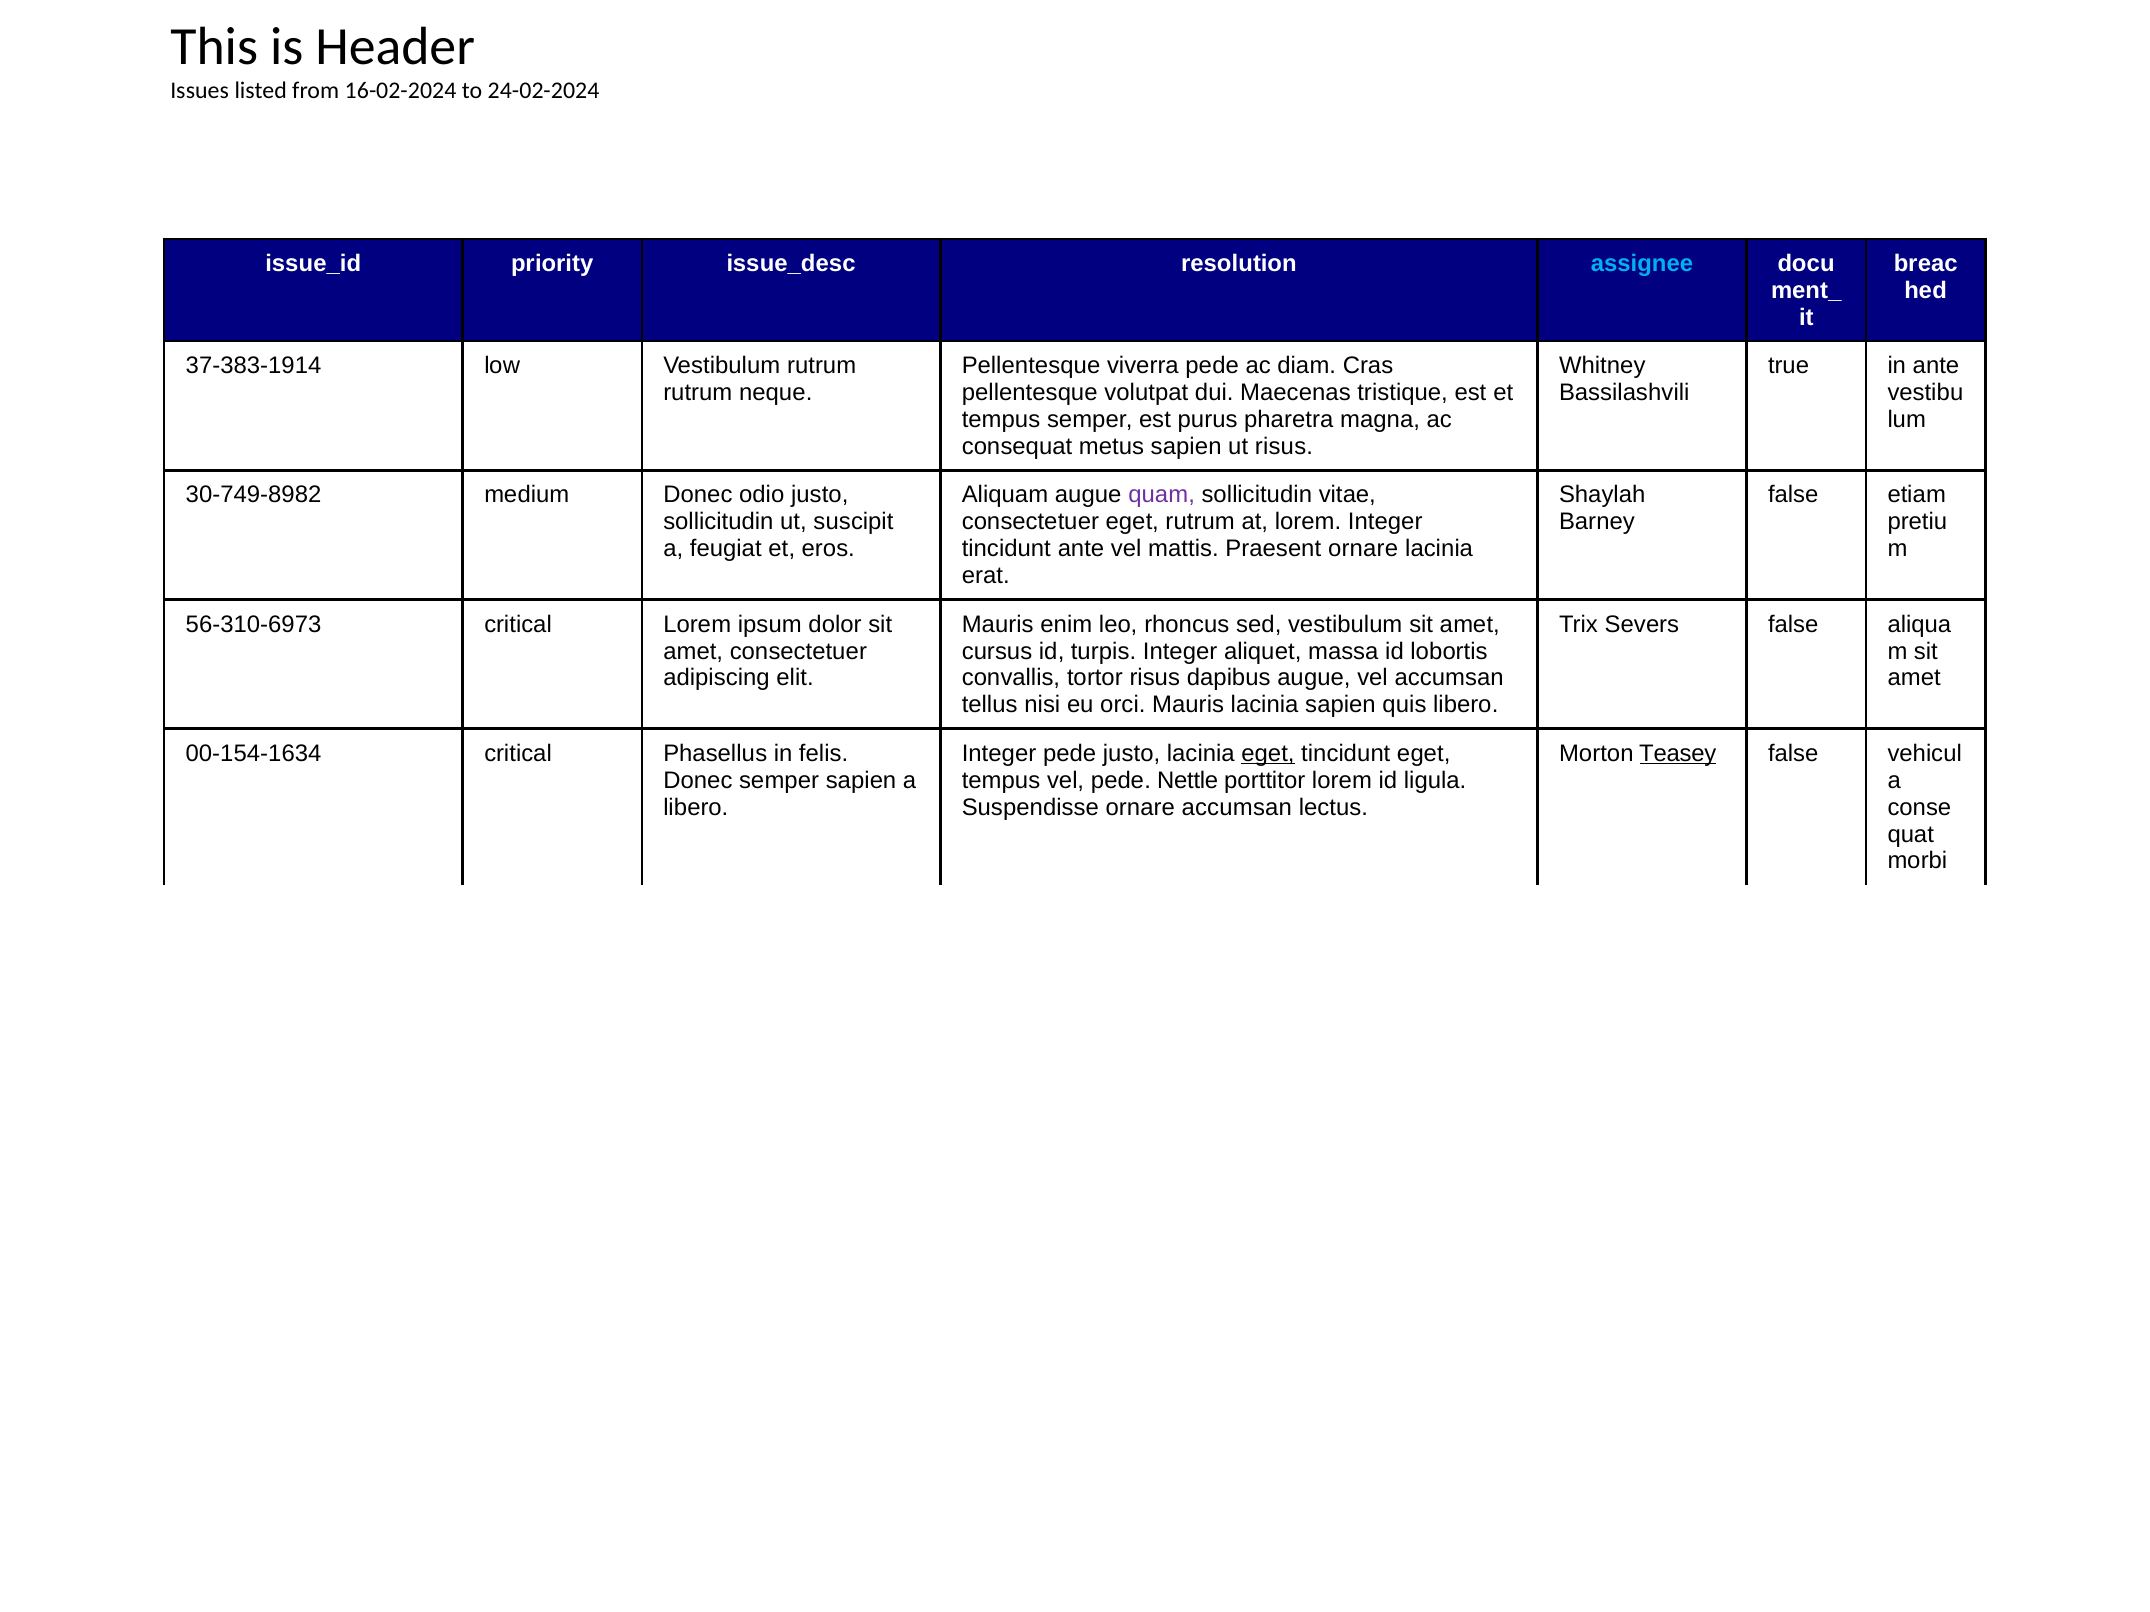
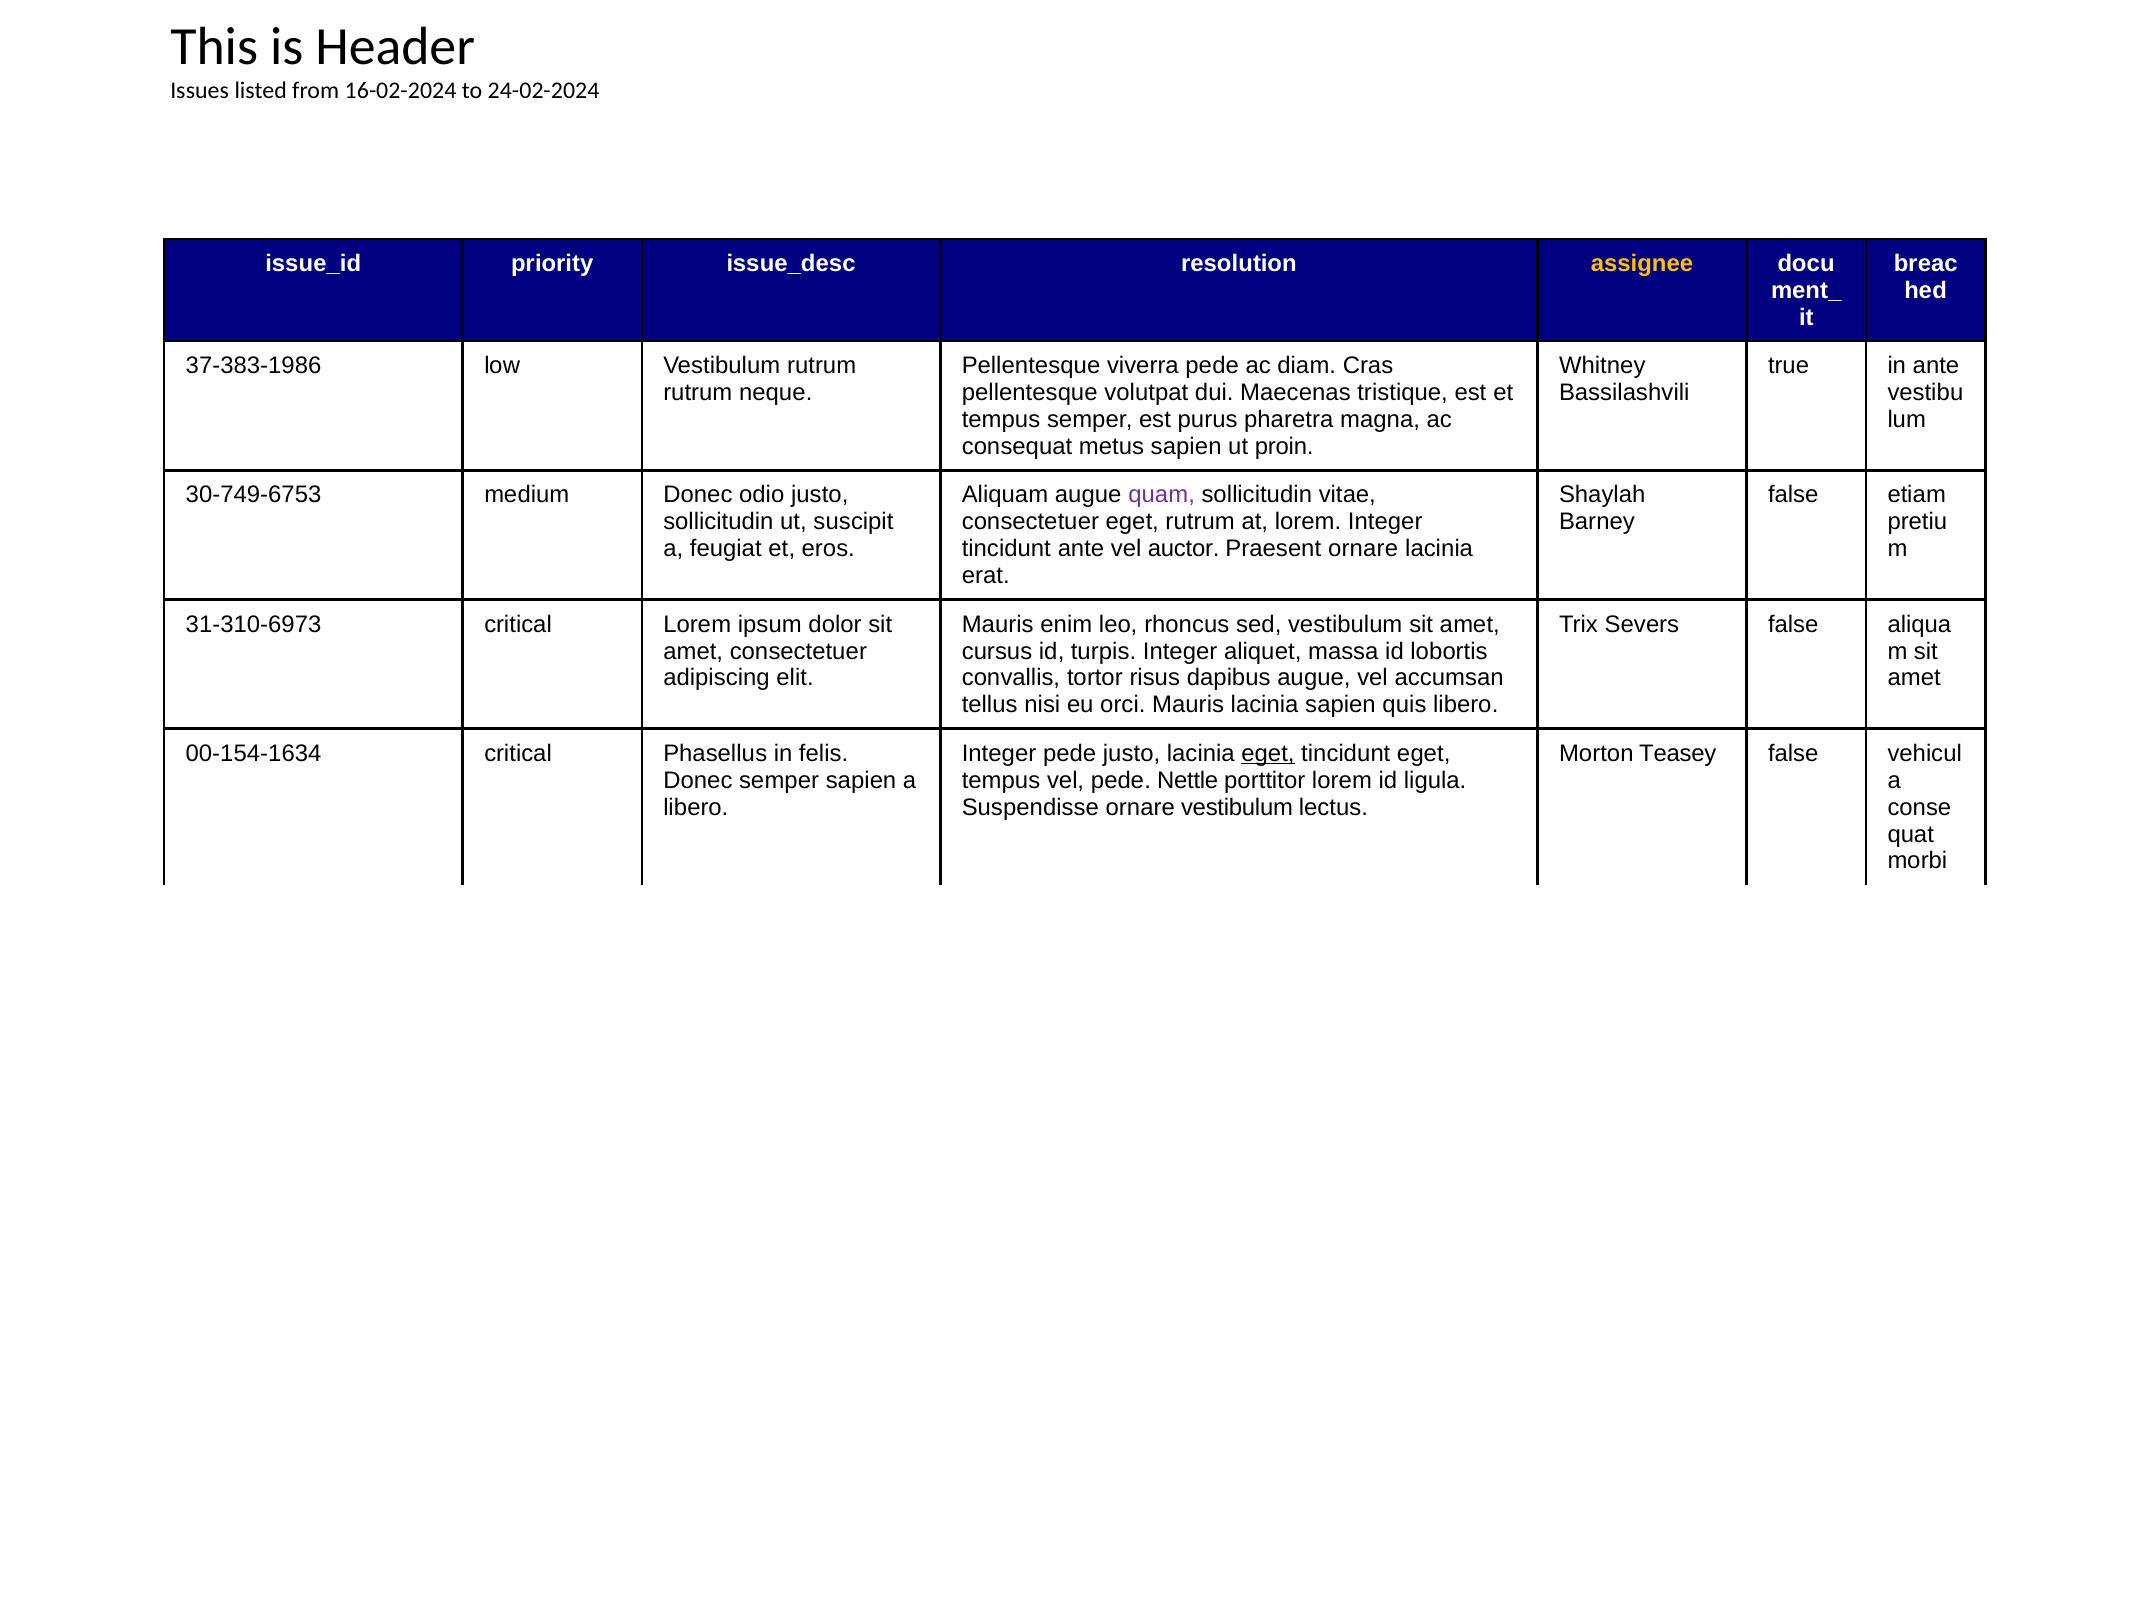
assignee colour: light blue -> yellow (1642, 264)
37-383-1914: 37-383-1914 -> 37-383-1986 (254, 366)
ut risus: risus -> proin (1284, 447)
30-749-8982: 30-749-8982 -> 30-749-6753 (254, 495)
mattis: mattis -> auctor (1184, 549)
56-310-6973: 56-310-6973 -> 31-310-6973 (254, 624)
Teasey underline: present -> none (1678, 754)
ornare accumsan: accumsan -> vestibulum (1237, 808)
